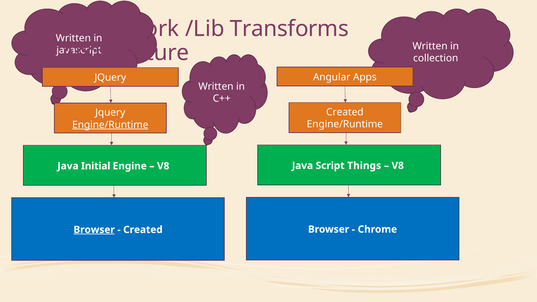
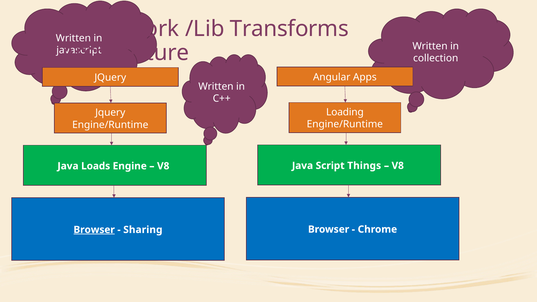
Created: Created -> Loading (345, 112)
Engine/Runtime underline: present -> none (110, 125)
Initial: Initial -> Loads (96, 166)
Created: Created -> Sharing (143, 230)
